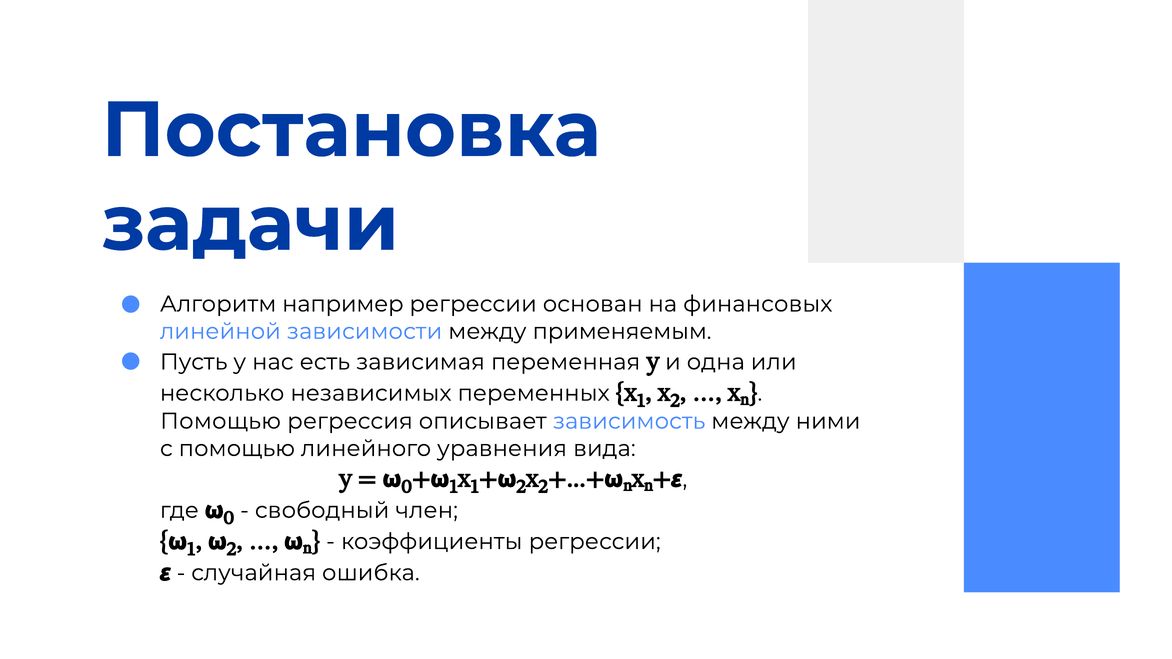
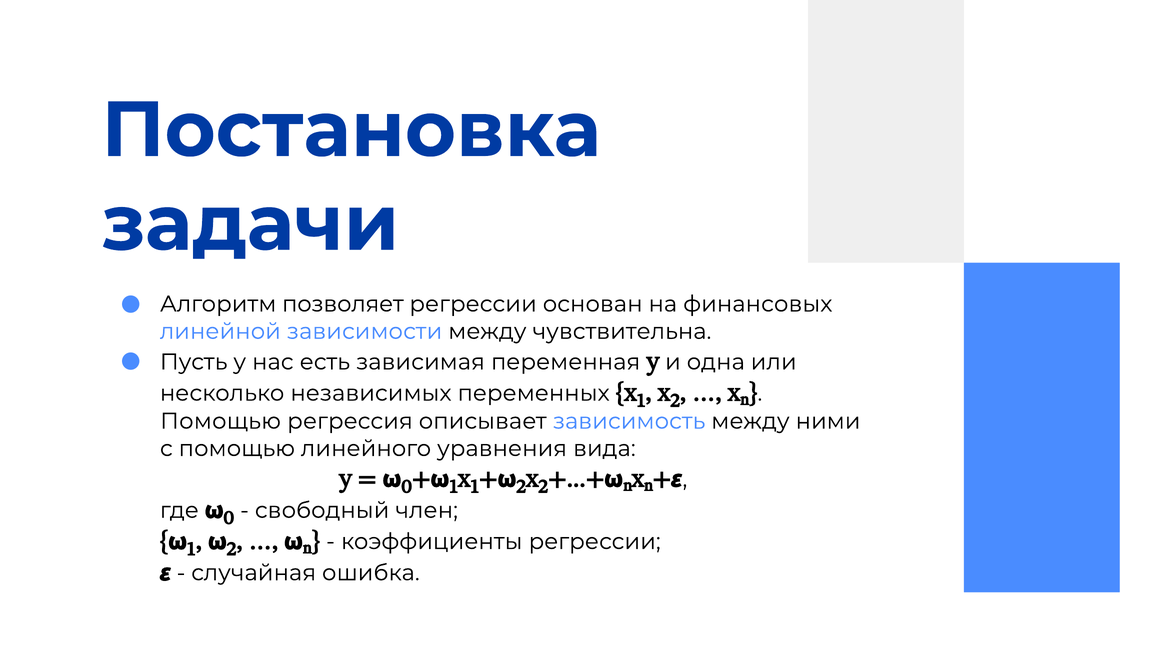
например: например -> позволяет (343, 304)
применяемым: применяемым -> чувствительна (622, 331)
